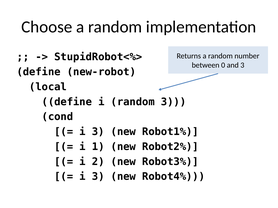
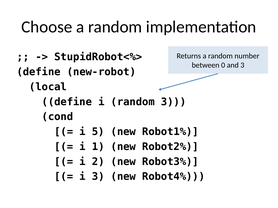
3: 3 -> 5 (98, 132)
